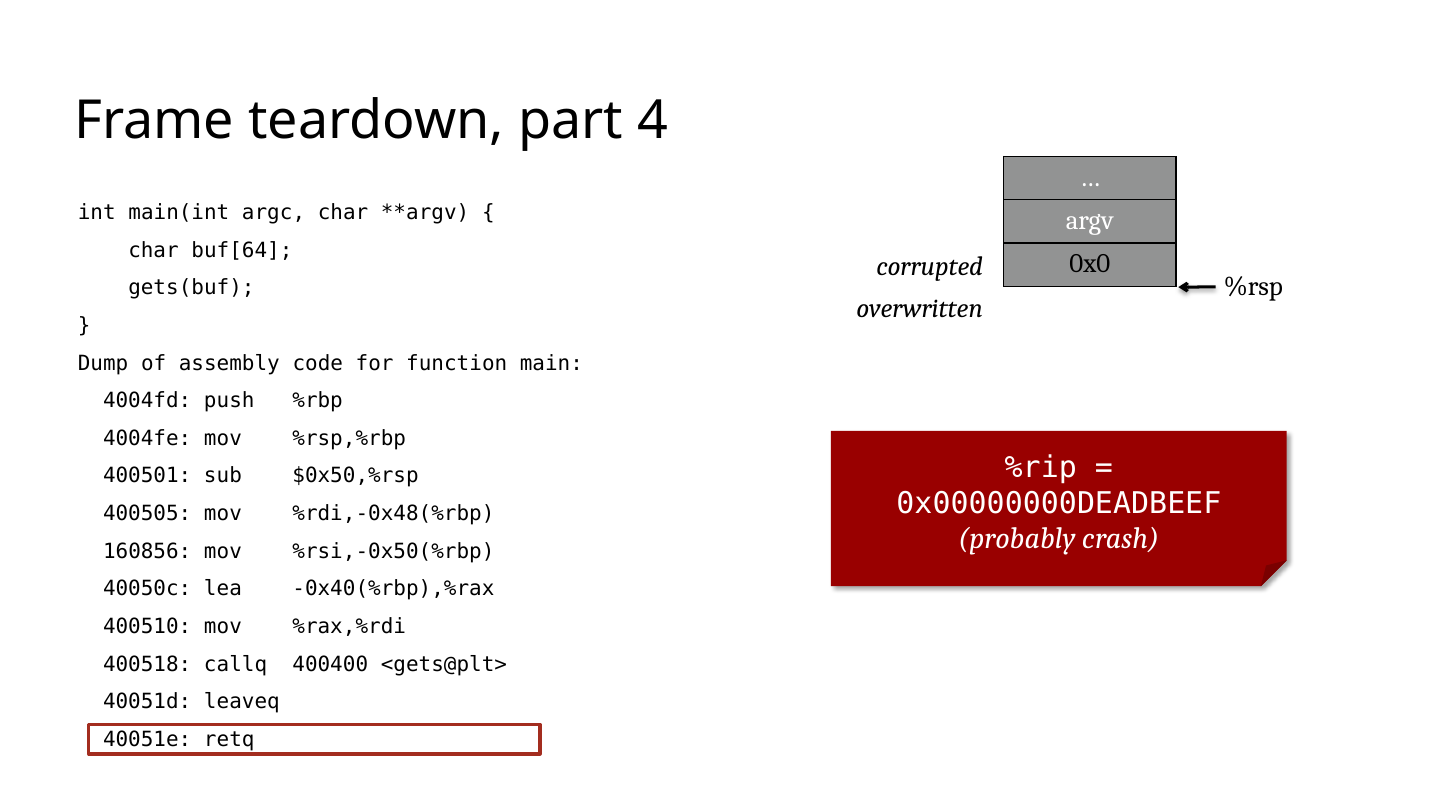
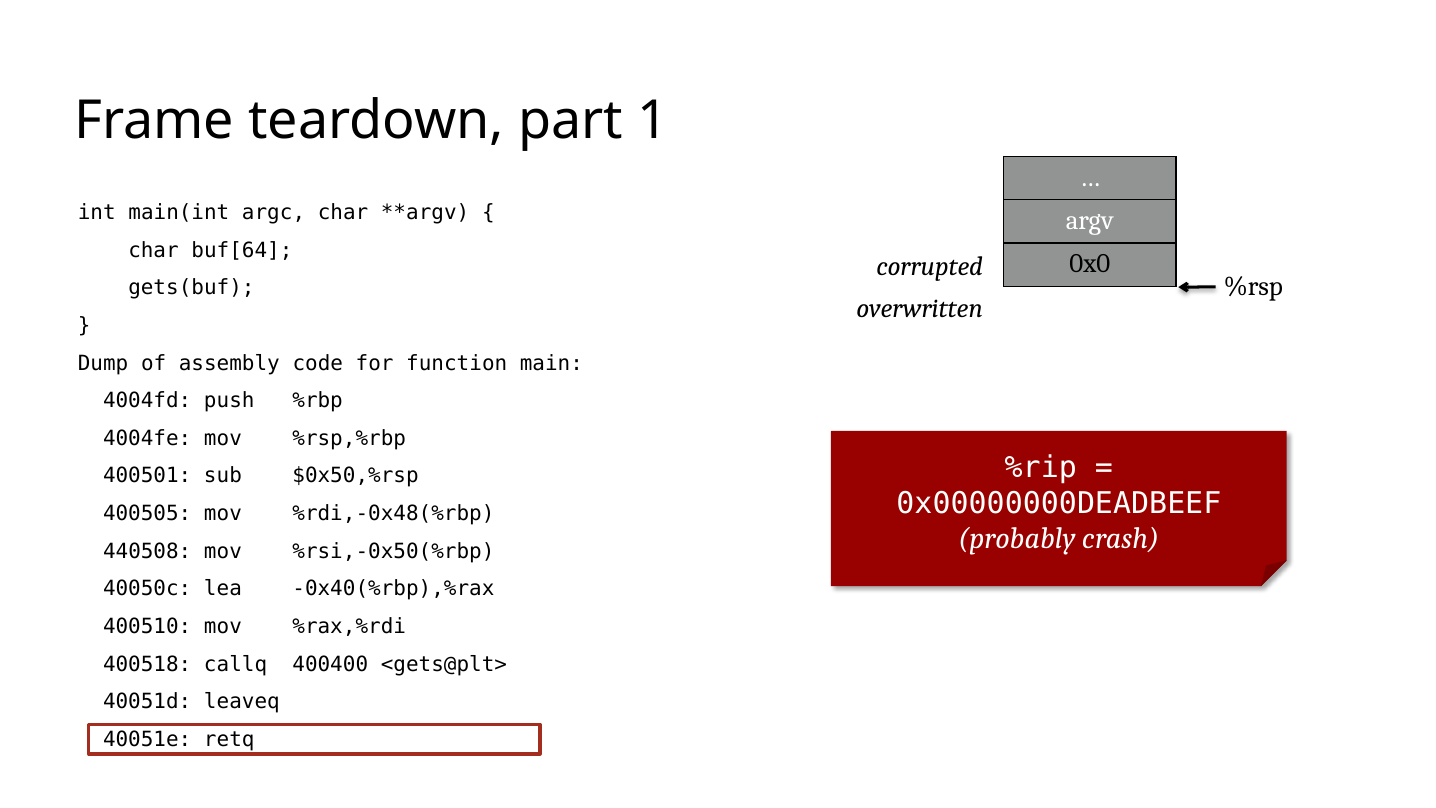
4: 4 -> 1 (652, 121)
160856: 160856 -> 440508 (147, 551)
